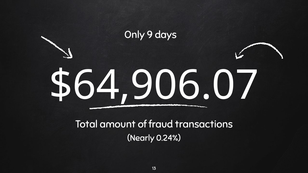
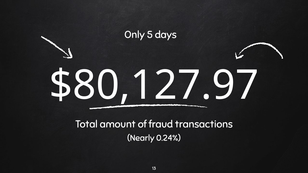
9: 9 -> 5 (150, 35)
$64,906.07: $64,906.07 -> $80,127.97 (154, 85)
